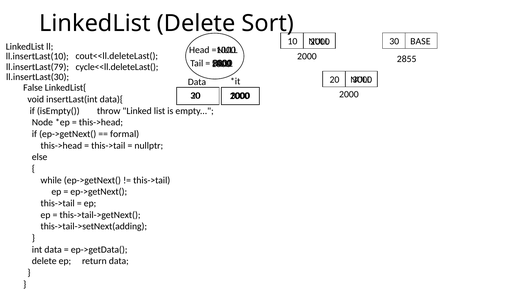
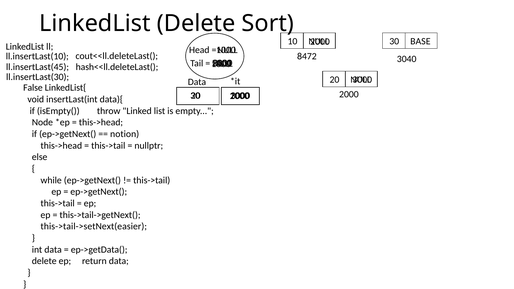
2000: 2000 -> 8472 (307, 56)
2855: 2855 -> 3040 (407, 59)
cycle<<ll.deleteLast(: cycle<<ll.deleteLast( -> hash<<ll.deleteLast( (117, 67)
ll.insertLast(79: ll.insertLast(79 -> ll.insertLast(45 (37, 67)
formal: formal -> notion (125, 134)
this->tail->setNext(adding: this->tail->setNext(adding -> this->tail->setNext(easier (94, 227)
